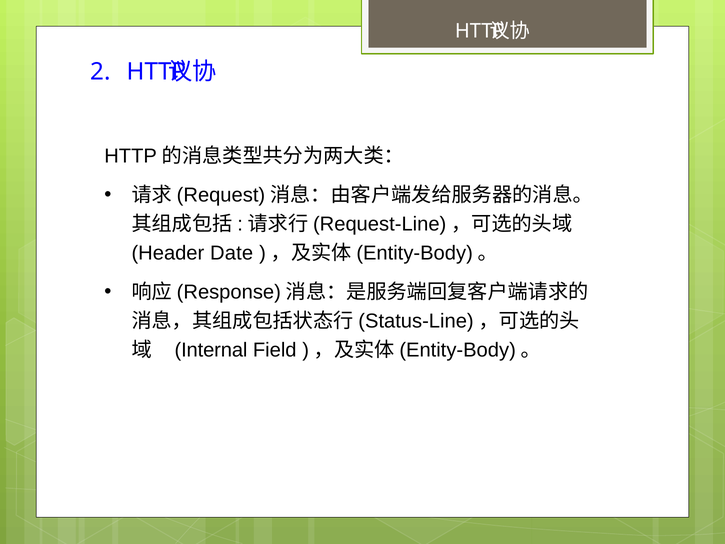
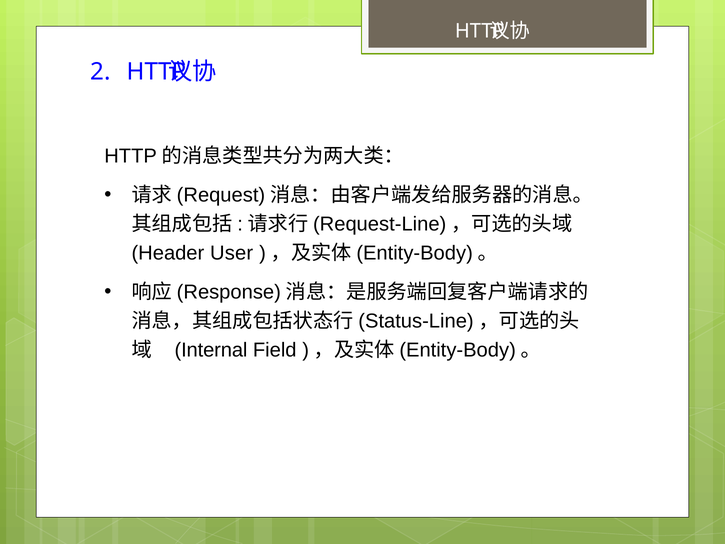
Date: Date -> User (232, 253)
